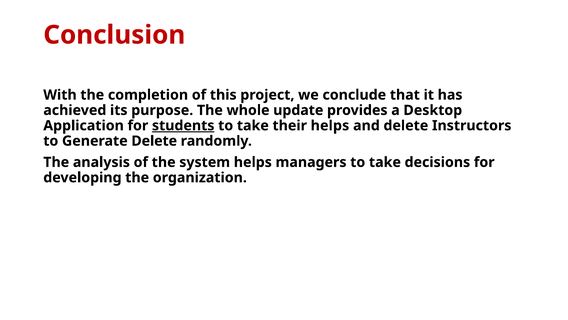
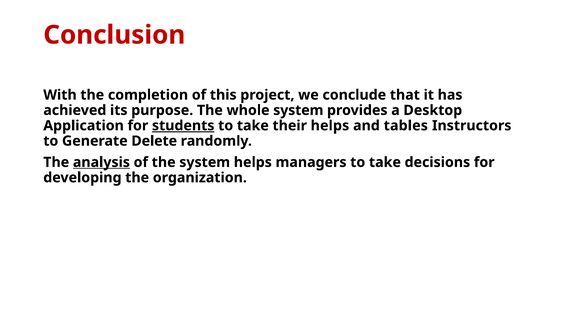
whole update: update -> system (298, 110)
and delete: delete -> tables (406, 125)
analysis underline: none -> present (101, 162)
